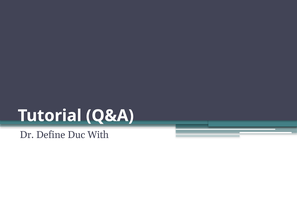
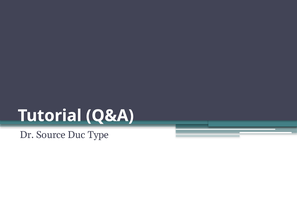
Define: Define -> Source (51, 135)
With: With -> Type (98, 135)
